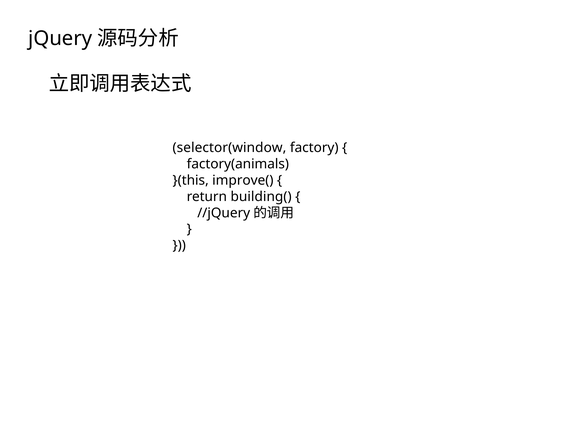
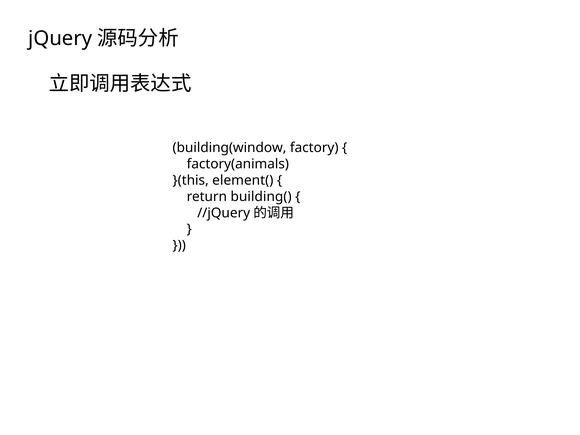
selector(window: selector(window -> building(window (229, 148)
improve(: improve( -> element( (243, 180)
